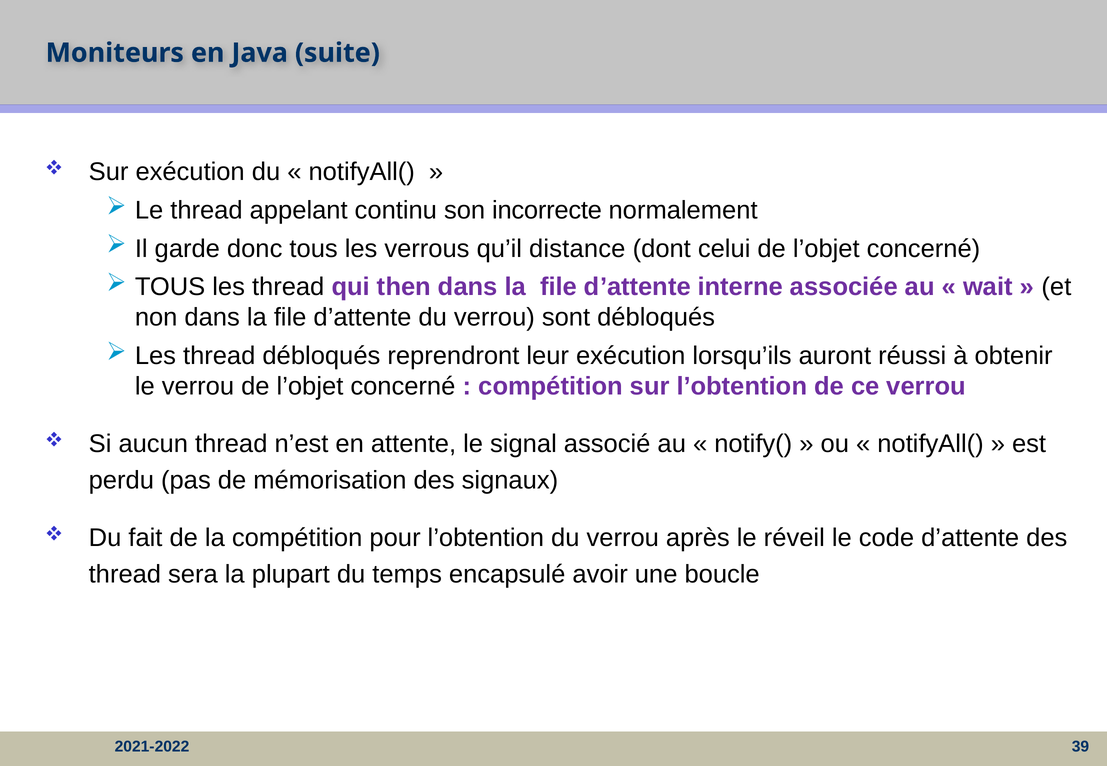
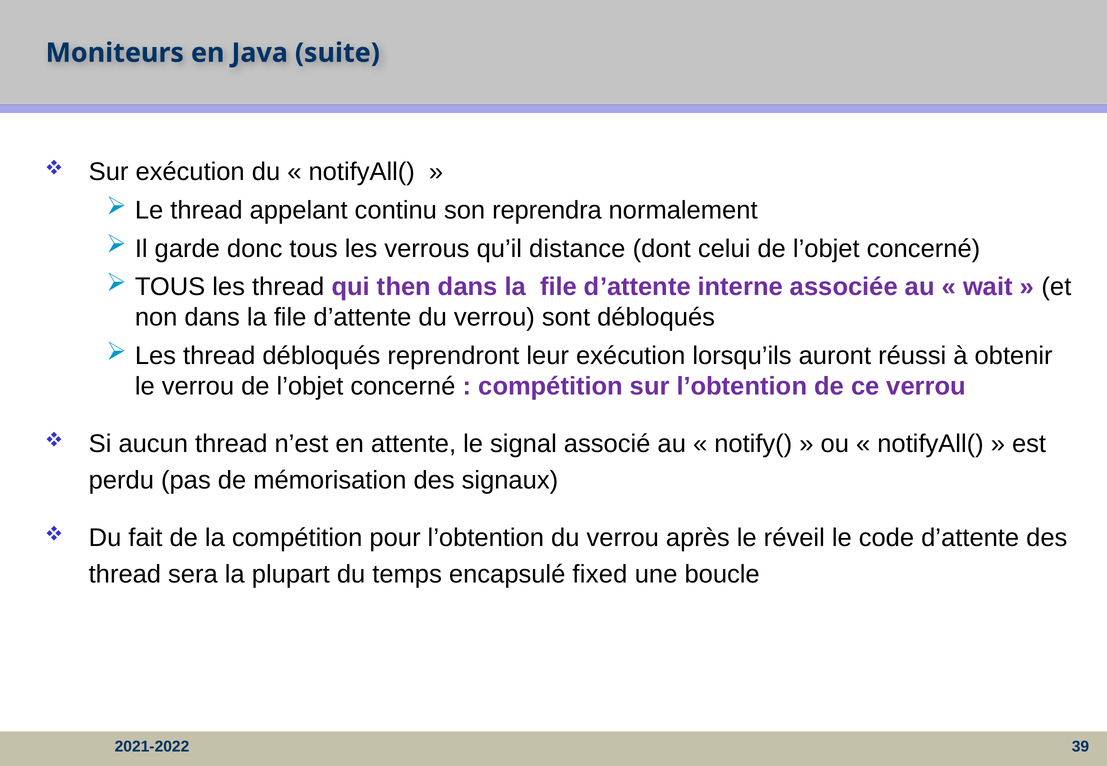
incorrecte: incorrecte -> reprendra (547, 210)
avoir: avoir -> fixed (600, 575)
